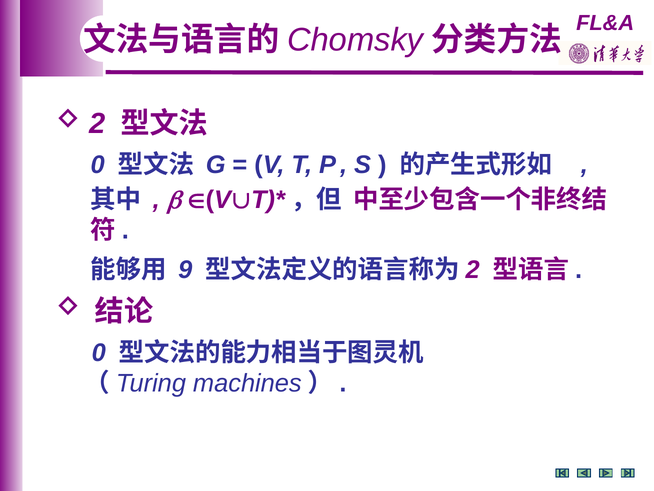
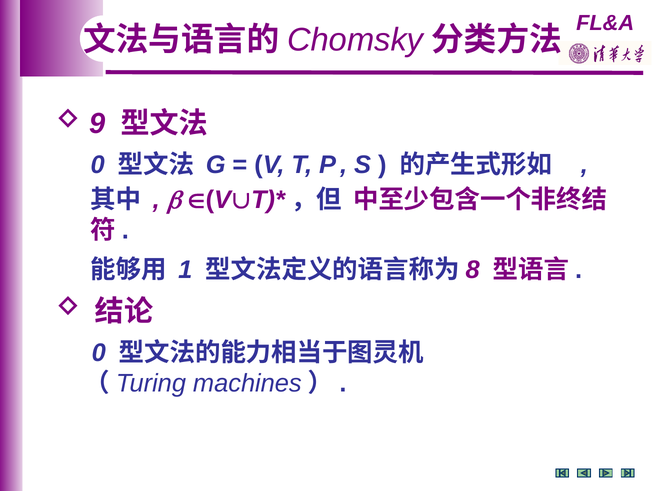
2: 2 -> 9 (98, 124)
9: 9 -> 1 (185, 269)
2: 2 -> 8 (473, 269)
